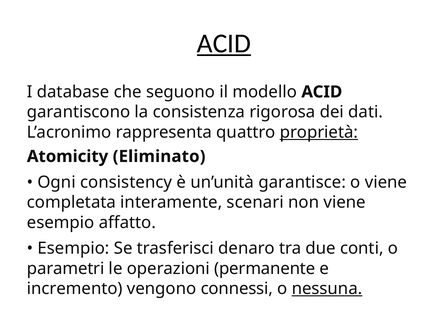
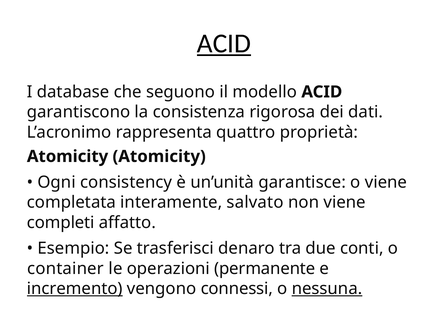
proprietà underline: present -> none (319, 132)
Atomicity Eliminato: Eliminato -> Atomicity (159, 156)
scenari: scenari -> salvato (255, 202)
esempio: esempio -> completi (61, 223)
parametri: parametri -> container (66, 269)
incremento underline: none -> present (75, 289)
